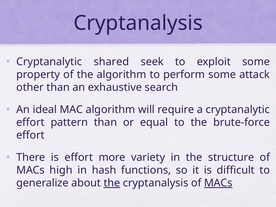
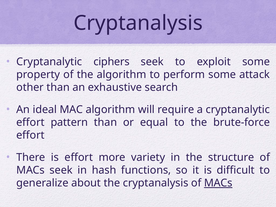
shared: shared -> ciphers (111, 62)
MACs high: high -> seek (61, 170)
the underline: present -> none (112, 183)
